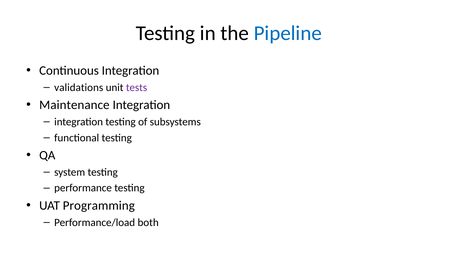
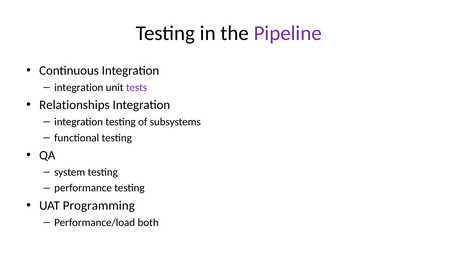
Pipeline colour: blue -> purple (288, 33)
validations: validations -> integration (79, 87)
Maintenance: Maintenance -> Relationships (74, 105)
